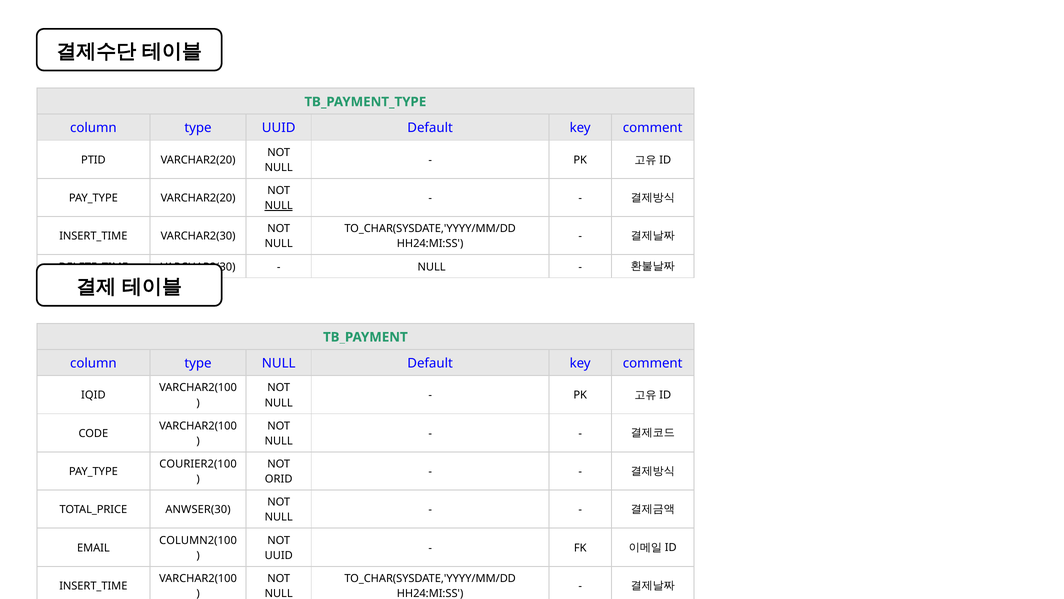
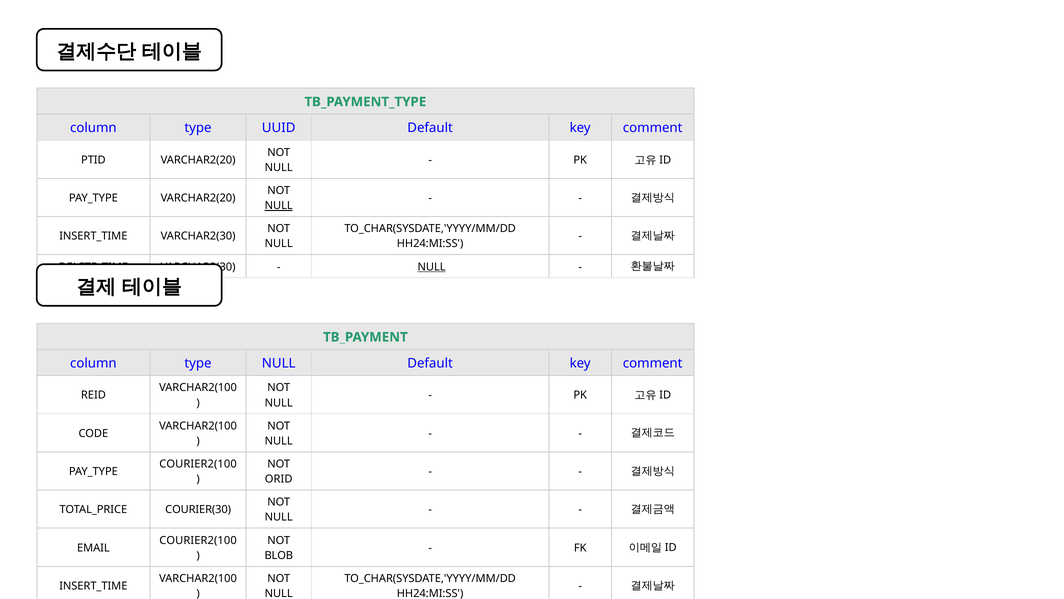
NULL underline: none -> present (432, 267)
IQID: IQID -> REID (93, 395)
ANWSER(30: ANWSER(30 -> COURIER(30 (198, 509)
COLUMN2(100: COLUMN2(100 -> COURIER2(100 (198, 540)
UUID: UUID -> BLOB (279, 555)
